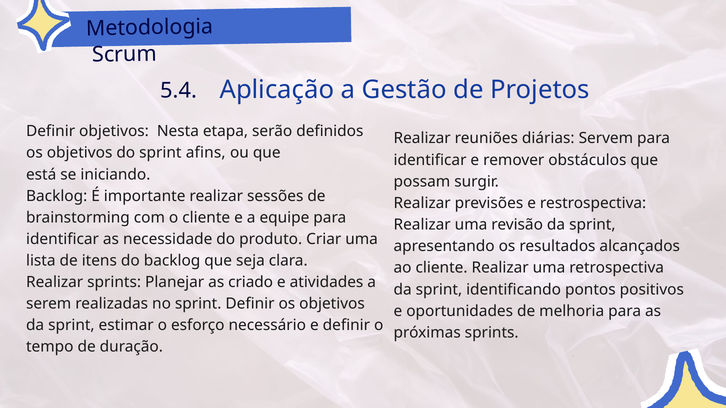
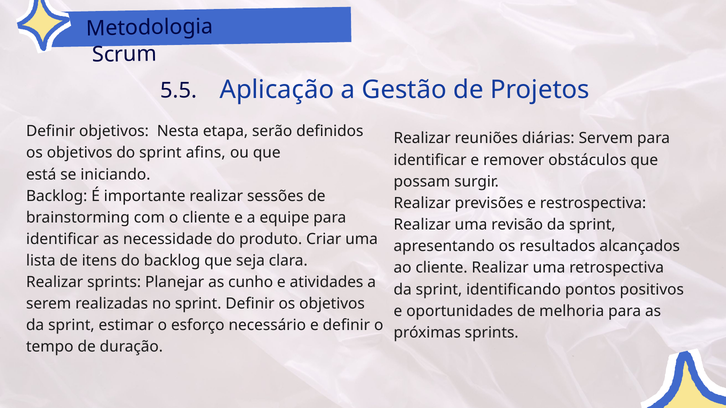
5.4: 5.4 -> 5.5 (179, 90)
criado: criado -> cunho (251, 282)
